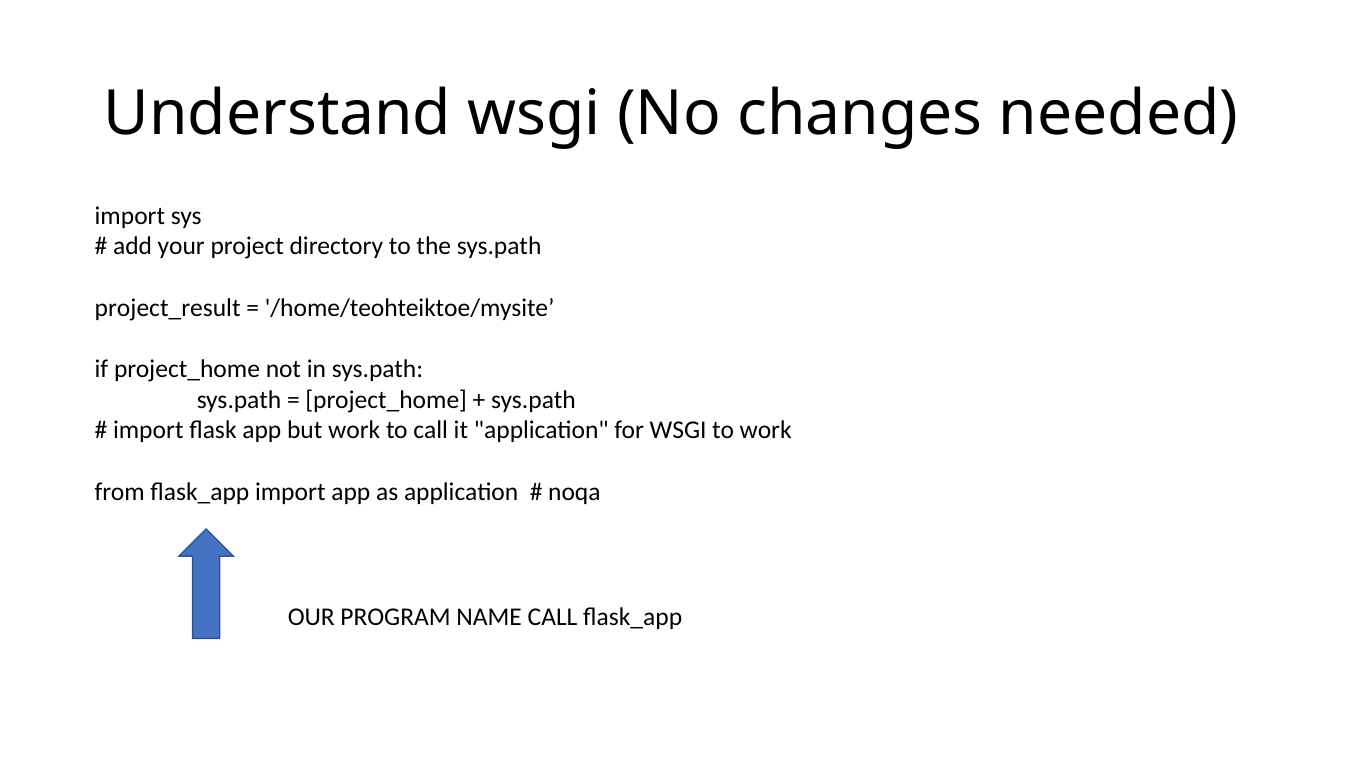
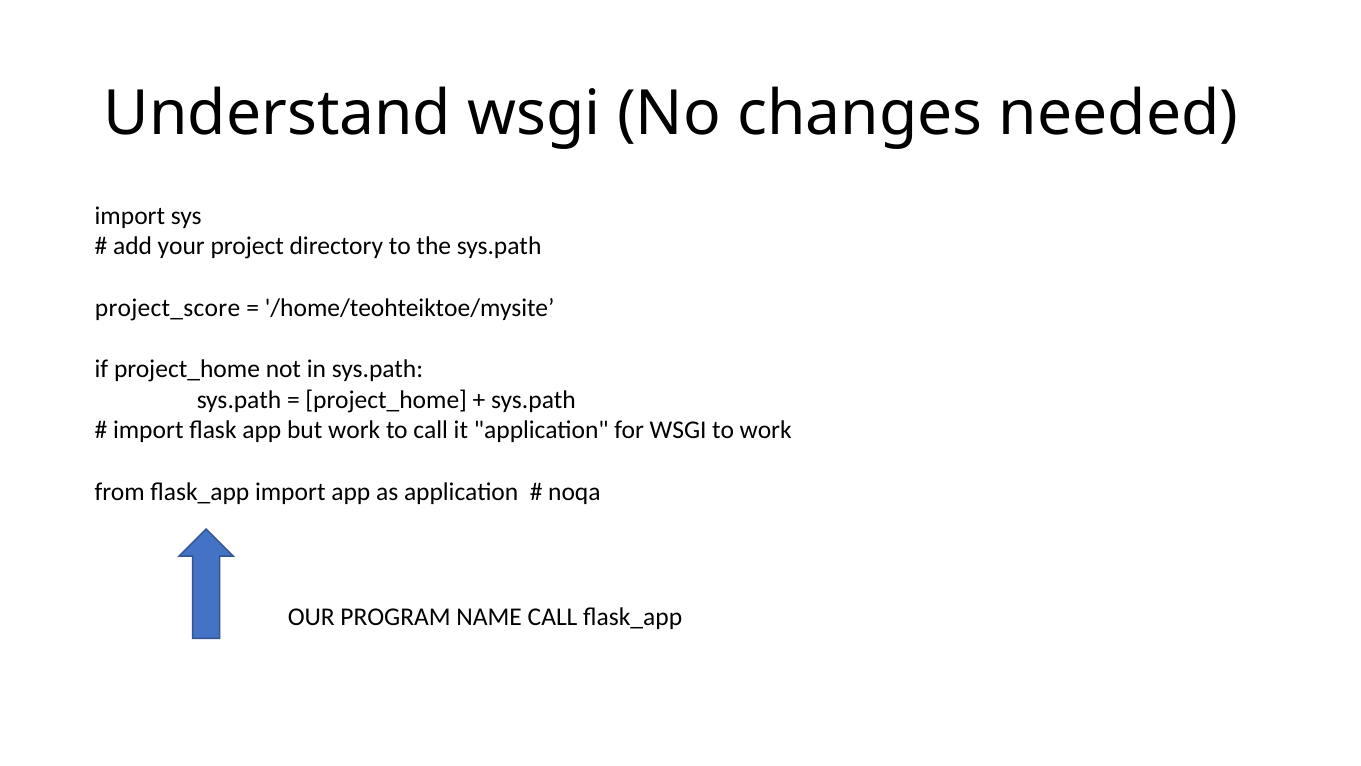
project_result: project_result -> project_score (168, 308)
